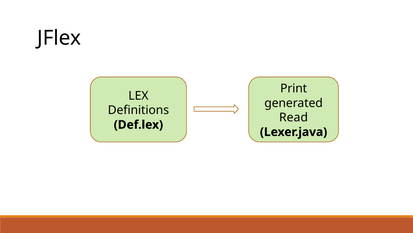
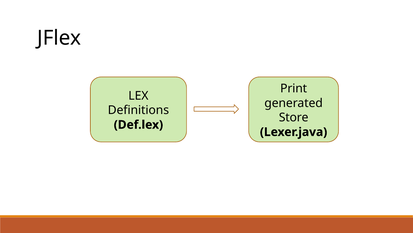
Read: Read -> Store (294, 117)
